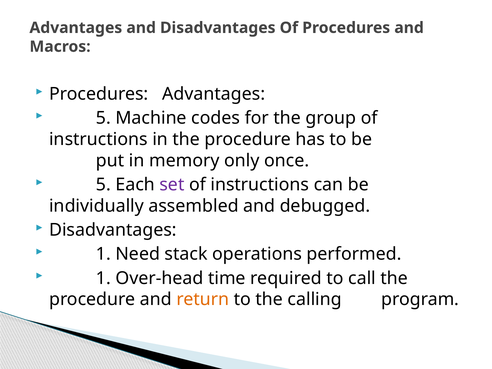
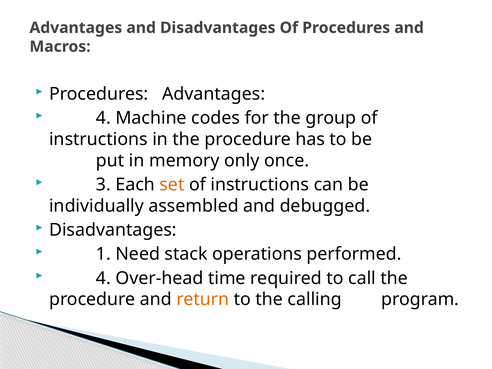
5: 5 -> 4 (103, 118)
5: 5 -> 3 (103, 185)
set colour: purple -> orange (172, 185)
1: 1 -> 4 (103, 278)
